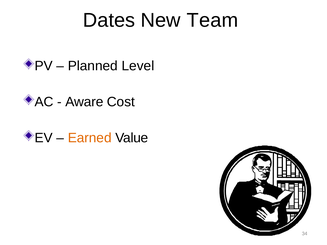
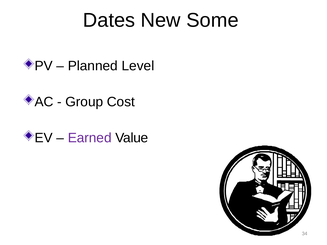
Team: Team -> Some (213, 20)
Aware: Aware -> Group (84, 102)
Earned colour: orange -> purple (90, 138)
